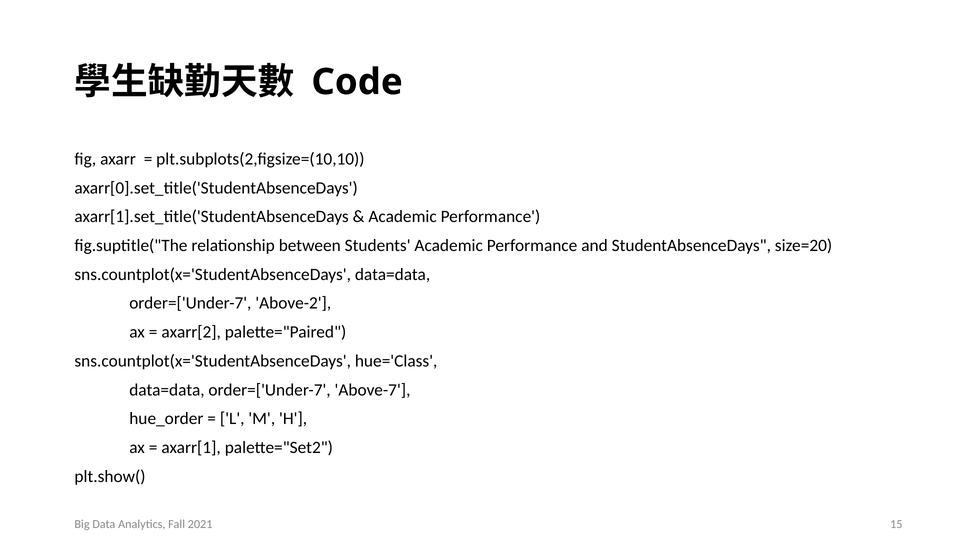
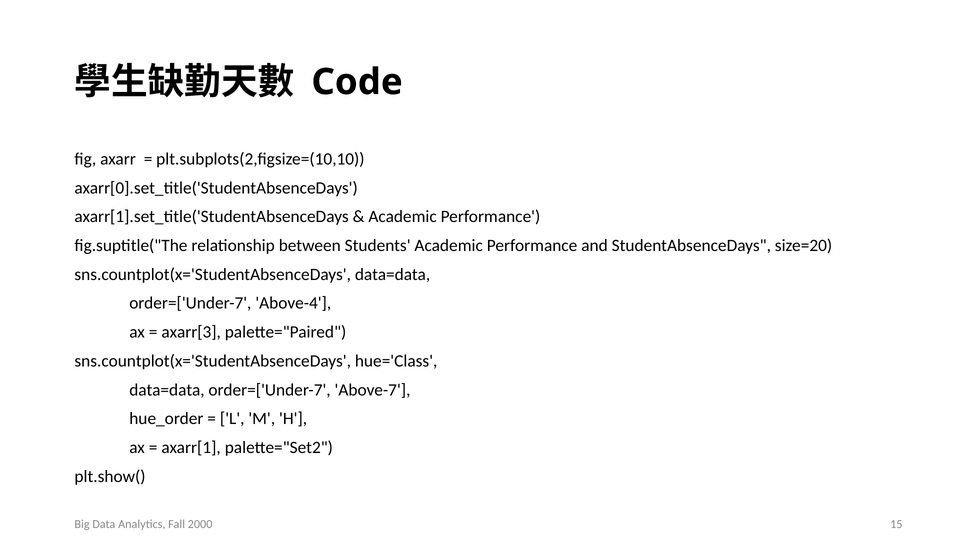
Above-2: Above-2 -> Above-4 (293, 304)
axarr[2: axarr[2 -> axarr[3 (191, 332)
2021: 2021 -> 2000 (200, 525)
